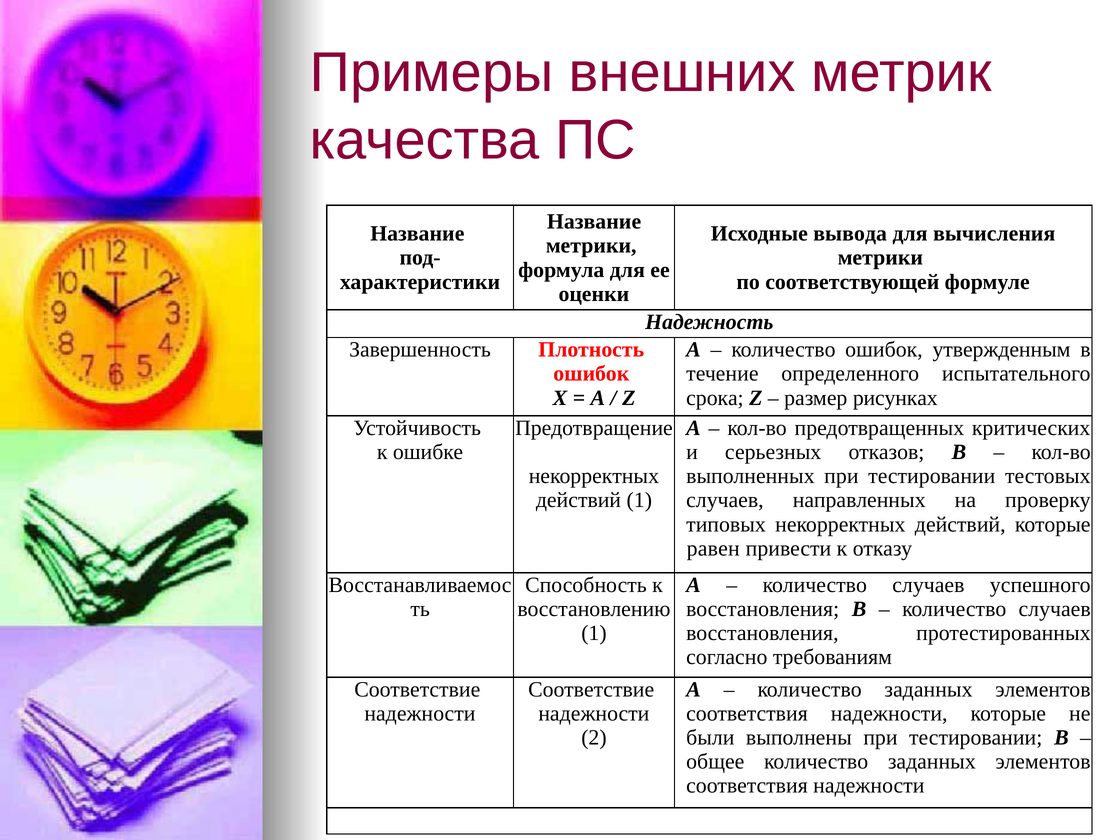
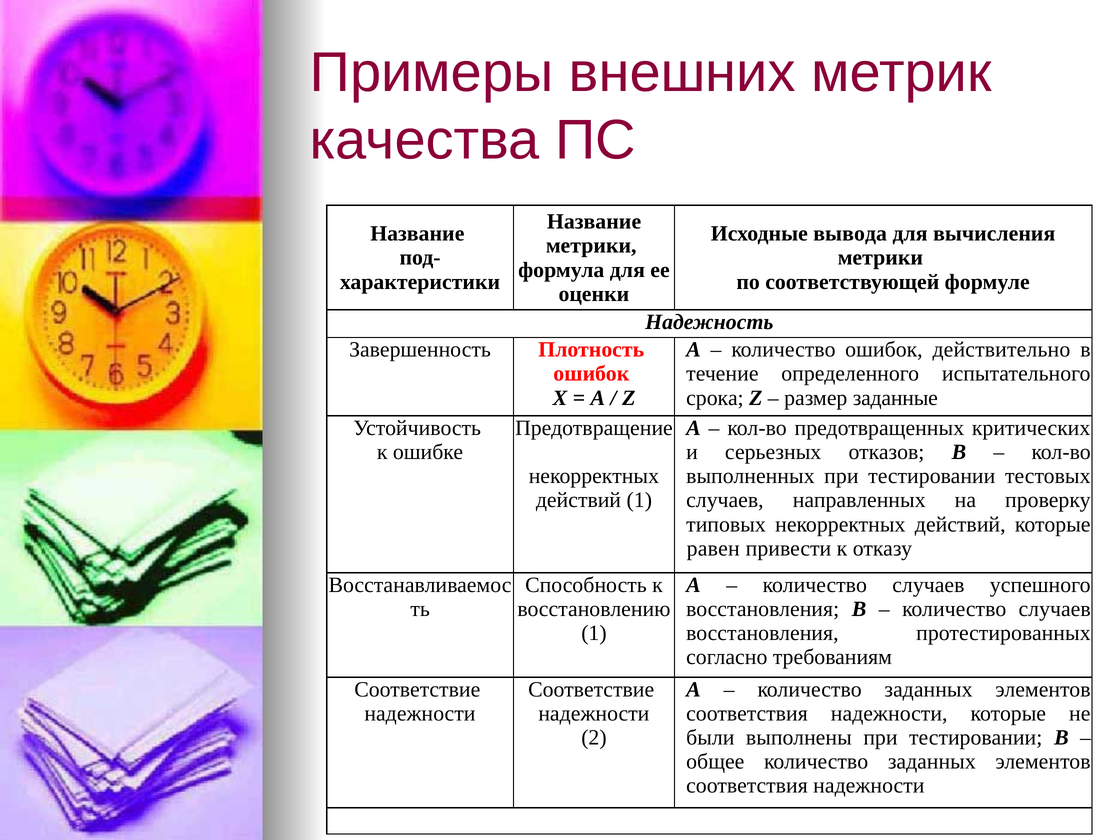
утвержденным: утвержденным -> действительно (1001, 350)
рисунках: рисунках -> заданные (895, 398)
